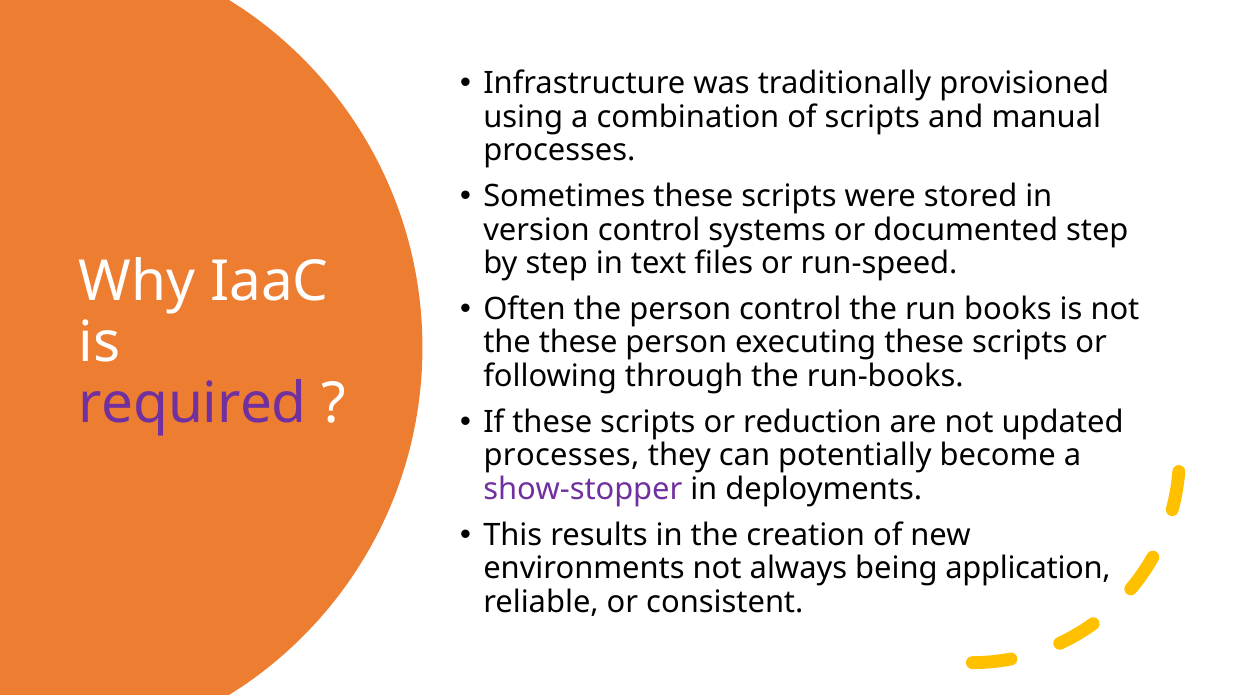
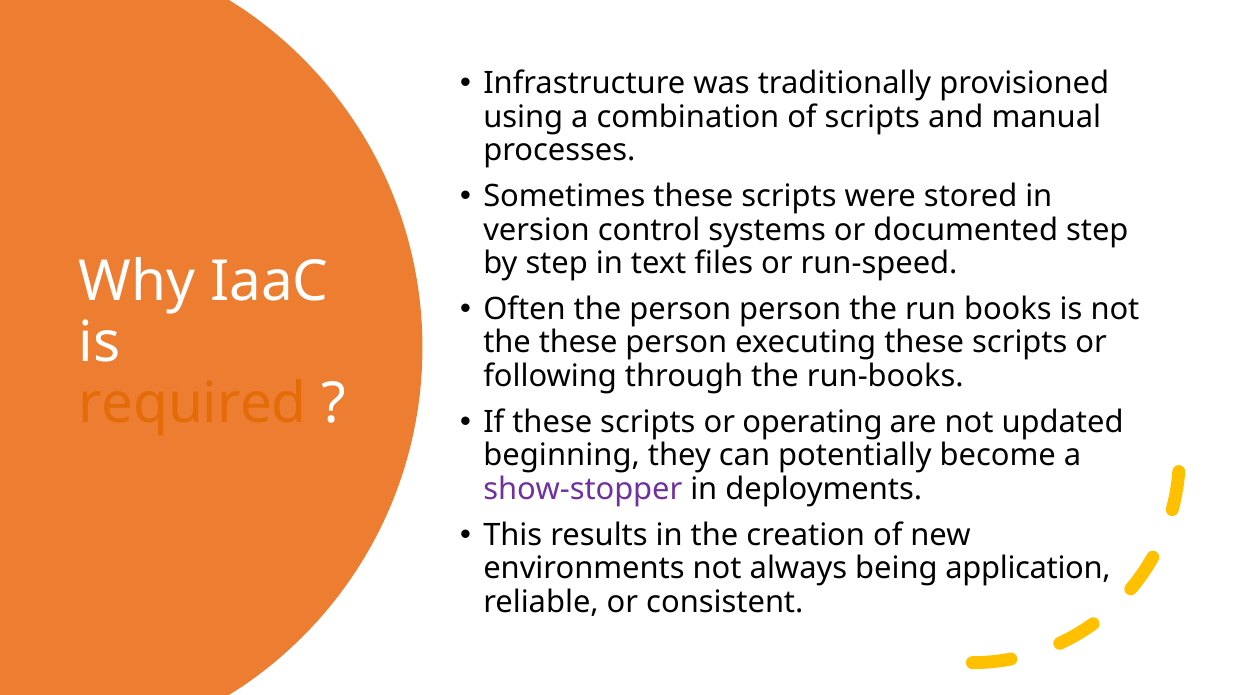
person control: control -> person (790, 310)
required colour: purple -> orange (193, 404)
reduction: reduction -> operating (813, 422)
processes: processes -> beginning (562, 456)
